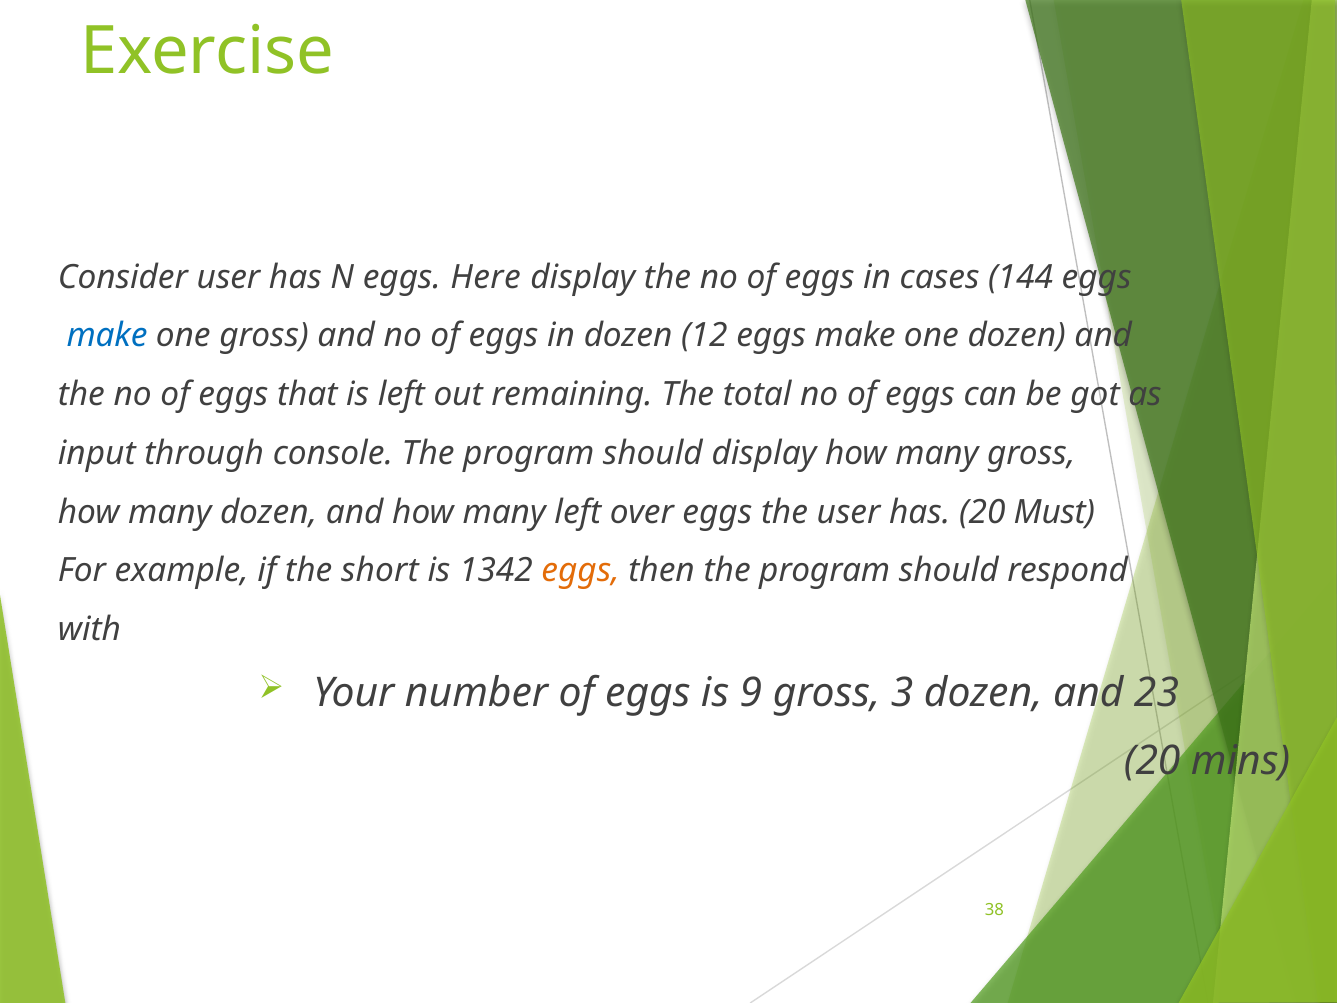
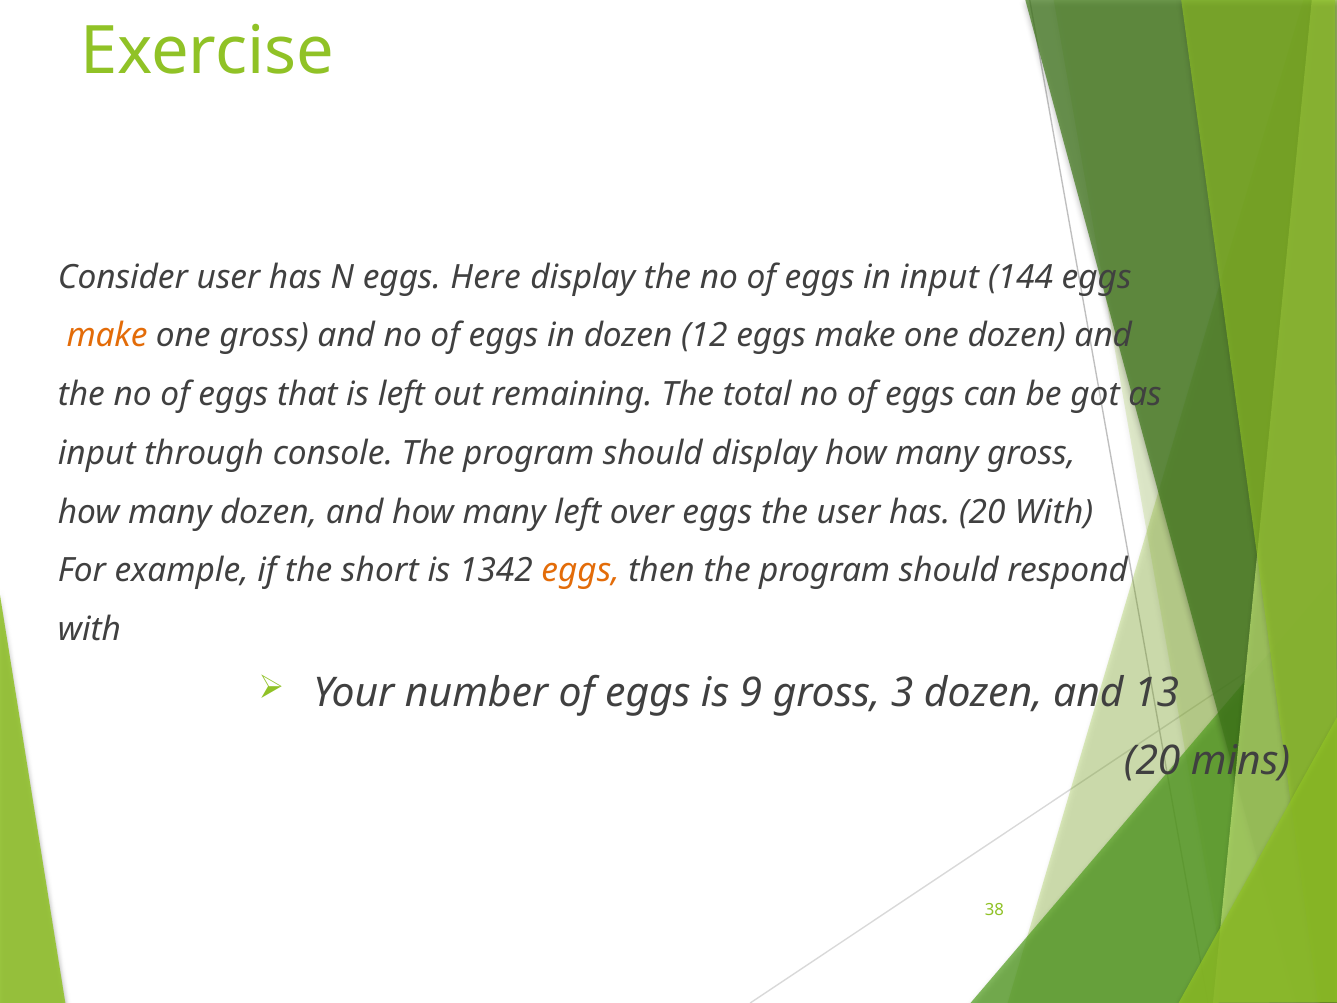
in cases: cases -> input (939, 277)
make colour: blue -> orange (107, 336)
20 Must: Must -> With (1054, 512)
23: 23 -> 13 (1157, 693)
